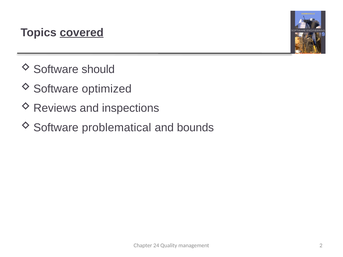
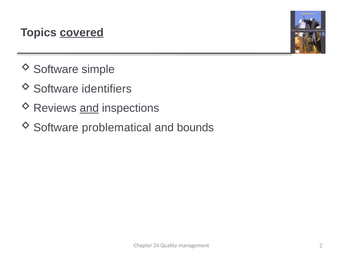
should: should -> simple (98, 69)
optimized: optimized -> identifiers (107, 89)
and underline: none -> present (89, 108)
